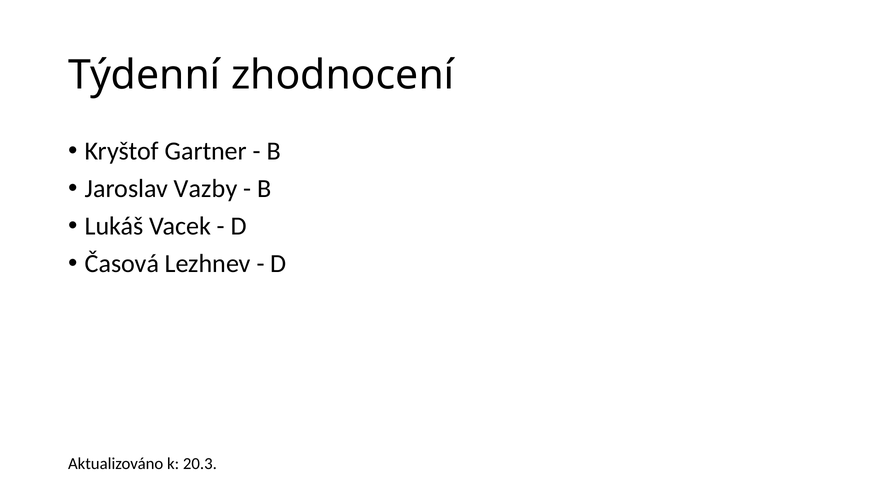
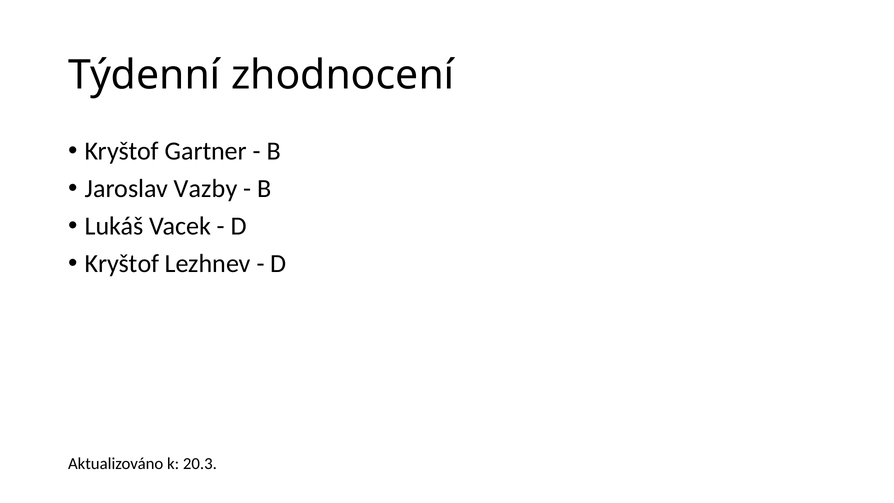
Časová: Časová -> Kryštof (122, 264)
